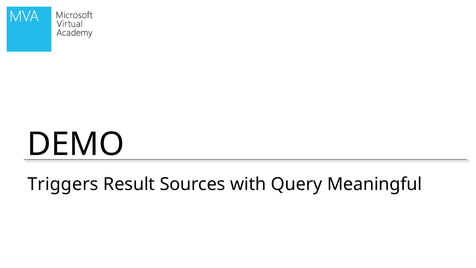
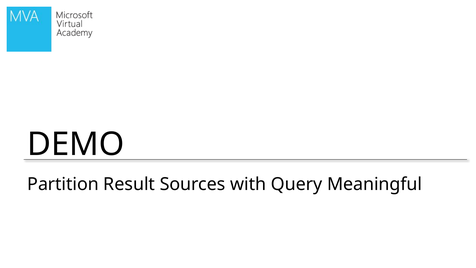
Triggers: Triggers -> Partition (63, 184)
